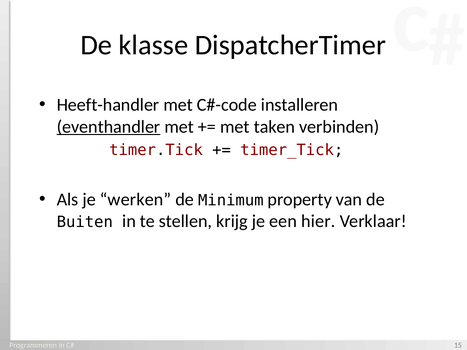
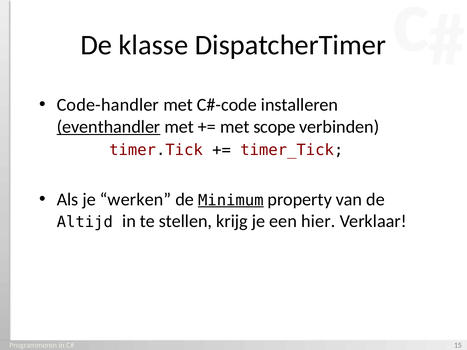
Heeft-handler: Heeft-handler -> Code-handler (108, 105)
taken: taken -> scope (274, 127)
Minimum underline: none -> present (231, 200)
Buiten: Buiten -> Altijd (85, 222)
